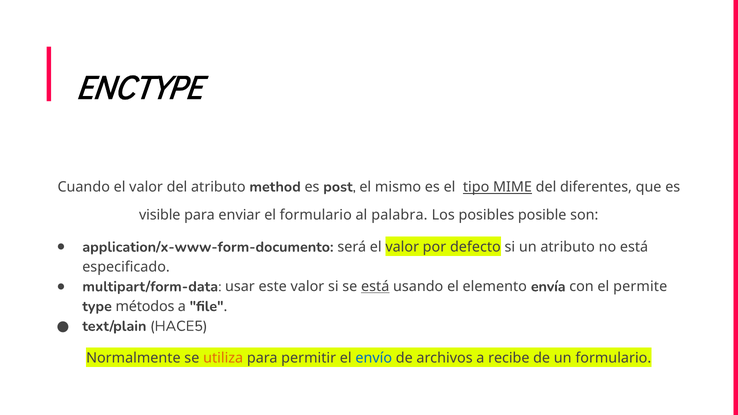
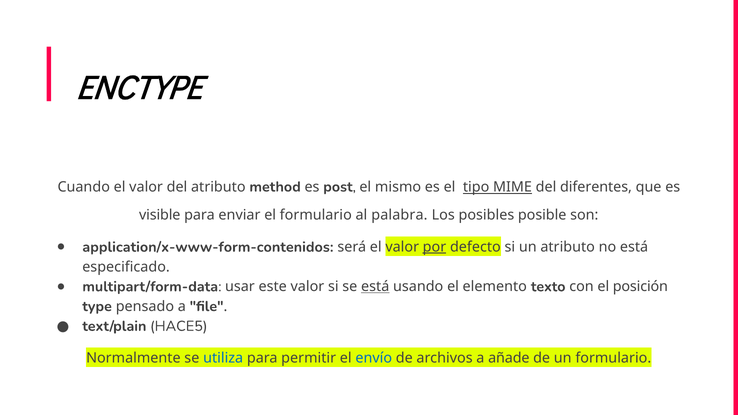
application/x-www-form-documento: application/x-www-form-documento -> application/x-www-form-contenidos (208, 247)
por underline: none -> present (434, 247)
envía: envía -> texto (548, 287)
permite: permite -> posición (640, 287)
métodos: métodos -> pensado (145, 306)
utiliza colour: orange -> blue (223, 358)
recibe: recibe -> añade (509, 358)
